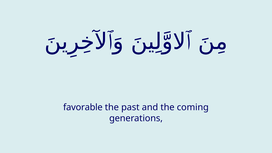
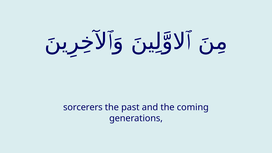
favorable: favorable -> sorcerers (83, 107)
